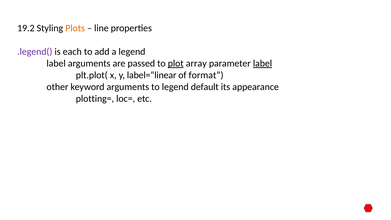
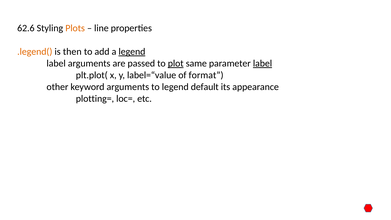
19.2: 19.2 -> 62.6 (26, 28)
.legend( colour: purple -> orange (35, 52)
each: each -> then (72, 52)
legend underline: none -> present (132, 52)
array: array -> same (196, 63)
label=“linear: label=“linear -> label=“value (152, 75)
